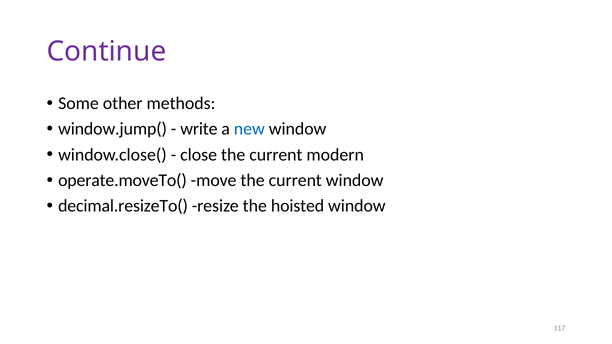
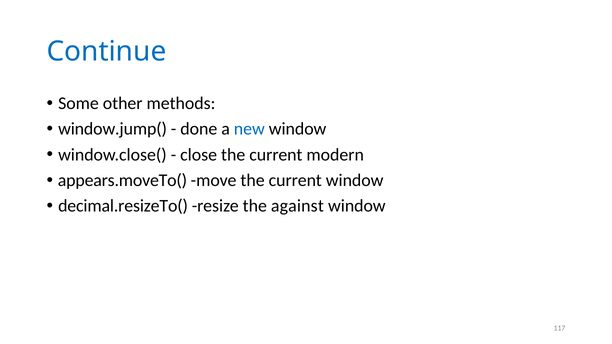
Continue colour: purple -> blue (107, 51)
write: write -> done (199, 129)
operate.moveTo(: operate.moveTo( -> appears.moveTo( (122, 180)
hoisted: hoisted -> against (297, 206)
